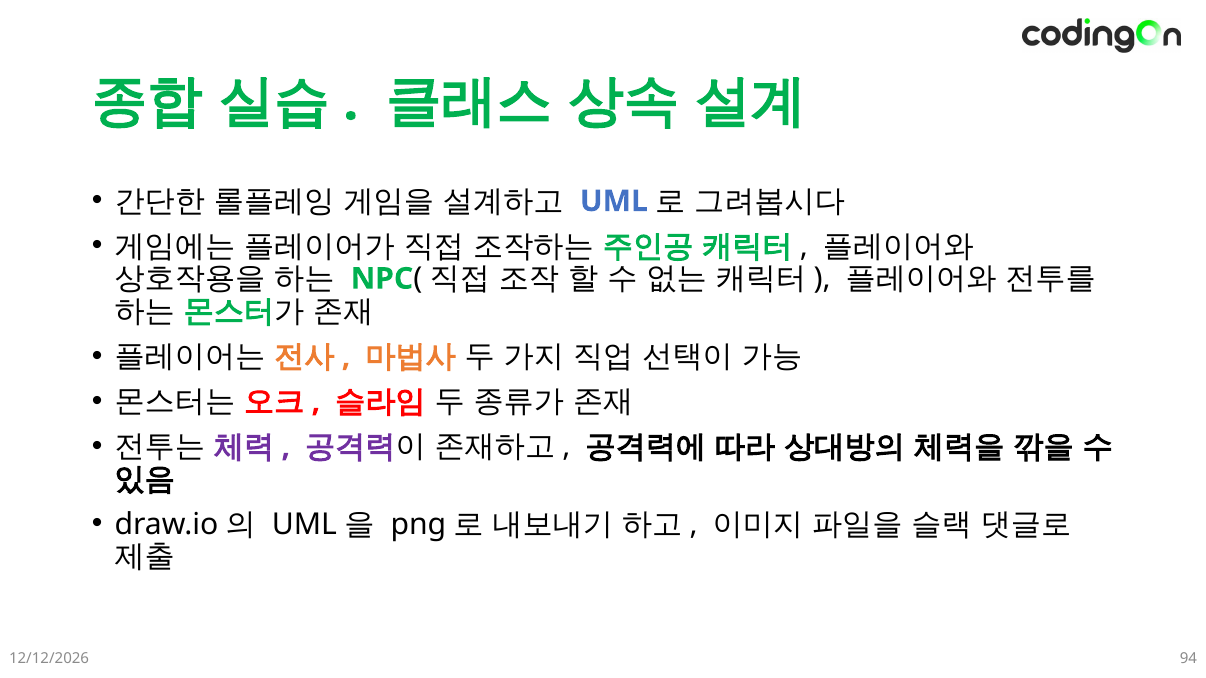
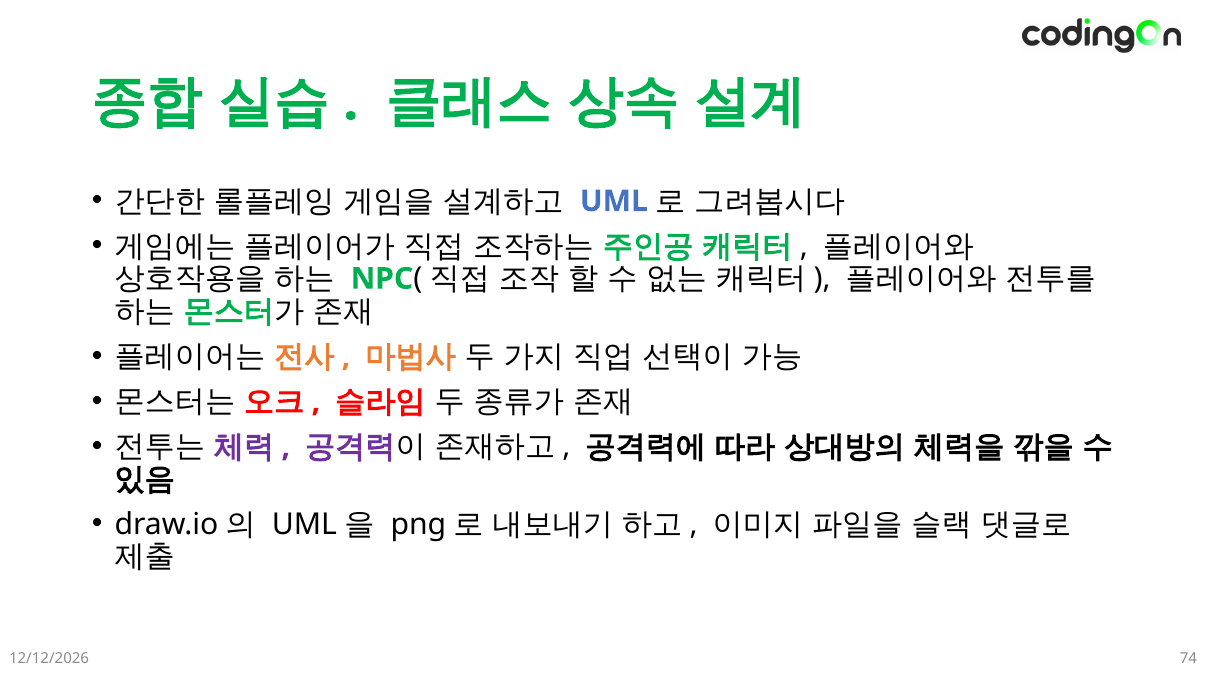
94: 94 -> 74 (1188, 659)
